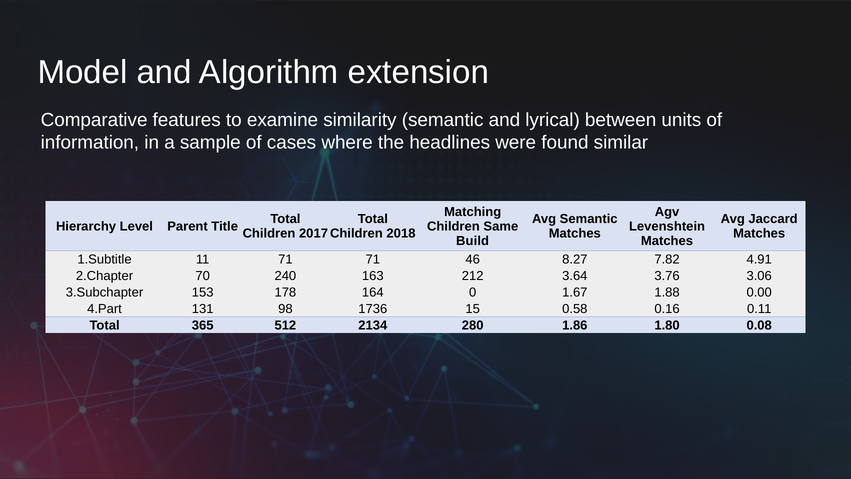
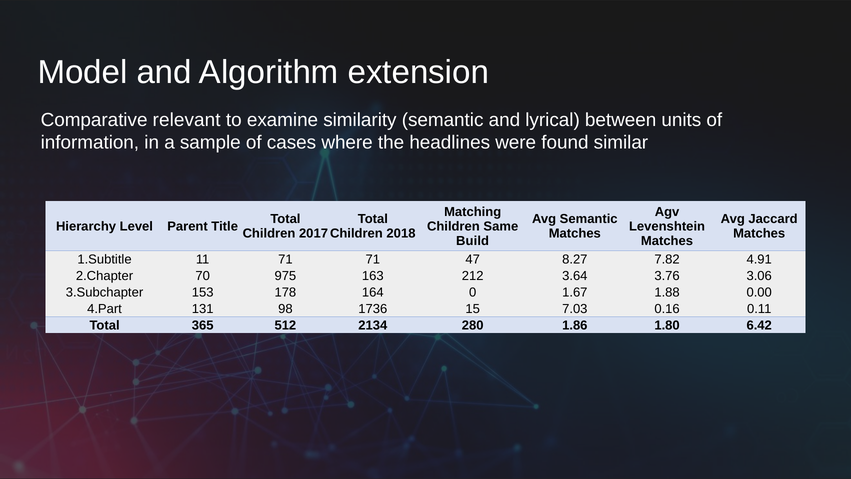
features: features -> relevant (187, 120)
46: 46 -> 47 (473, 259)
240: 240 -> 975 (285, 276)
0.58: 0.58 -> 7.03 (575, 309)
0.08: 0.08 -> 6.42 (759, 325)
